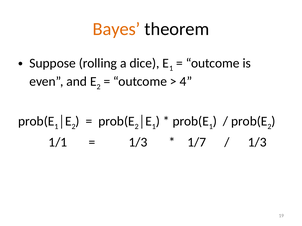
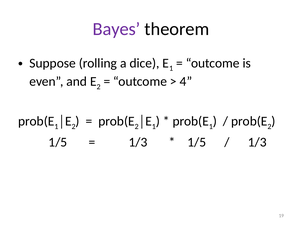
Bayes colour: orange -> purple (116, 29)
1/1: 1/1 -> 1/5 (58, 143)
1/7: 1/7 -> 1/5 (197, 143)
